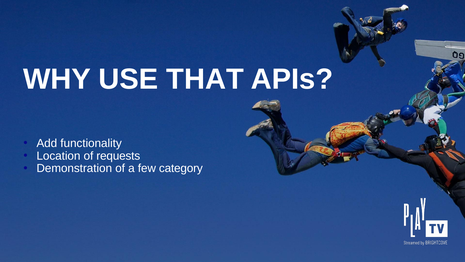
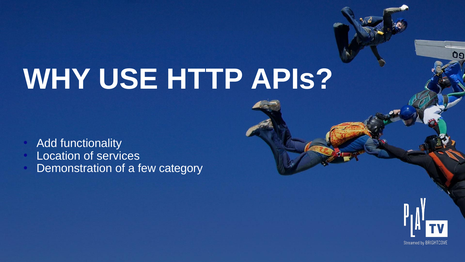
THAT: THAT -> HTTP (205, 79)
requests: requests -> services (118, 156)
